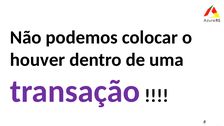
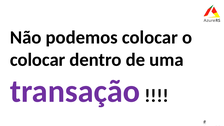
houver: houver -> colocar (38, 60)
